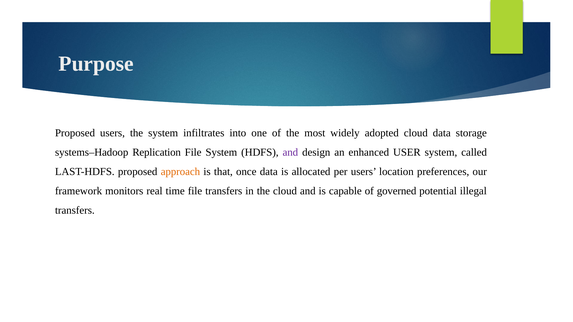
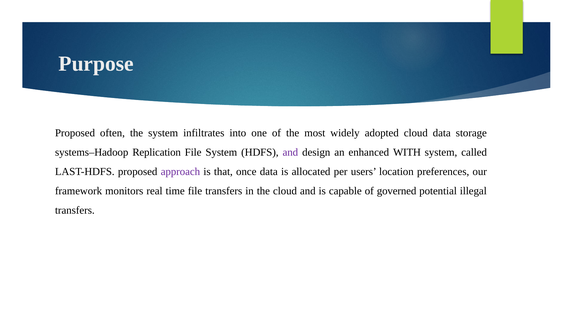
Proposed users: users -> often (112, 133)
USER: USER -> WITH (407, 153)
approach colour: orange -> purple (180, 172)
